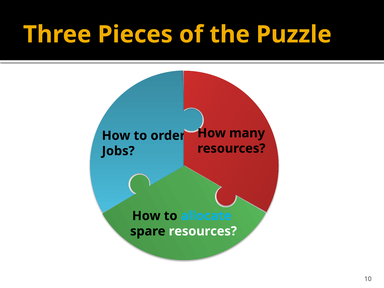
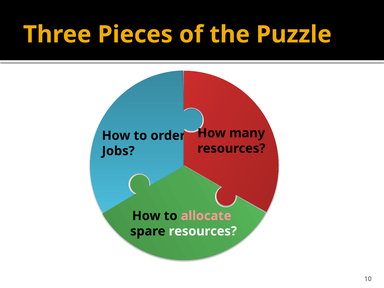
allocate colour: light blue -> pink (206, 216)
